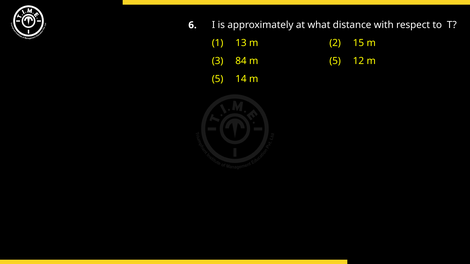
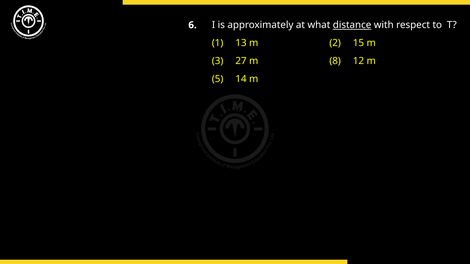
distance underline: none -> present (352, 25)
84: 84 -> 27 (241, 61)
5: 5 -> 8 (335, 61)
